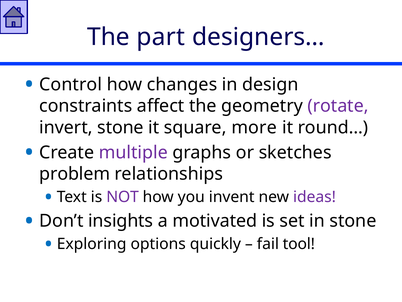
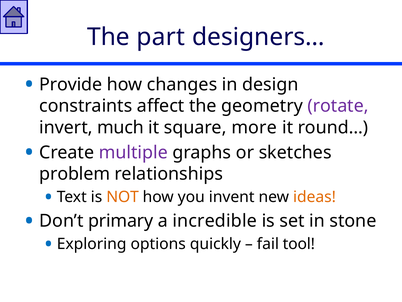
Control: Control -> Provide (71, 84)
invert stone: stone -> much (121, 127)
NOT colour: purple -> orange (123, 197)
ideas colour: purple -> orange (314, 197)
insights: insights -> primary (121, 221)
motivated: motivated -> incredible (215, 221)
